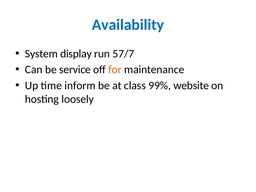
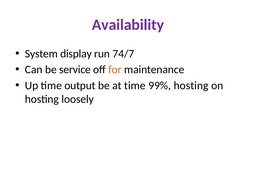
Availability colour: blue -> purple (128, 25)
57/7: 57/7 -> 74/7 (123, 54)
inform: inform -> output (80, 86)
at class: class -> time (135, 86)
99% website: website -> hosting (191, 86)
